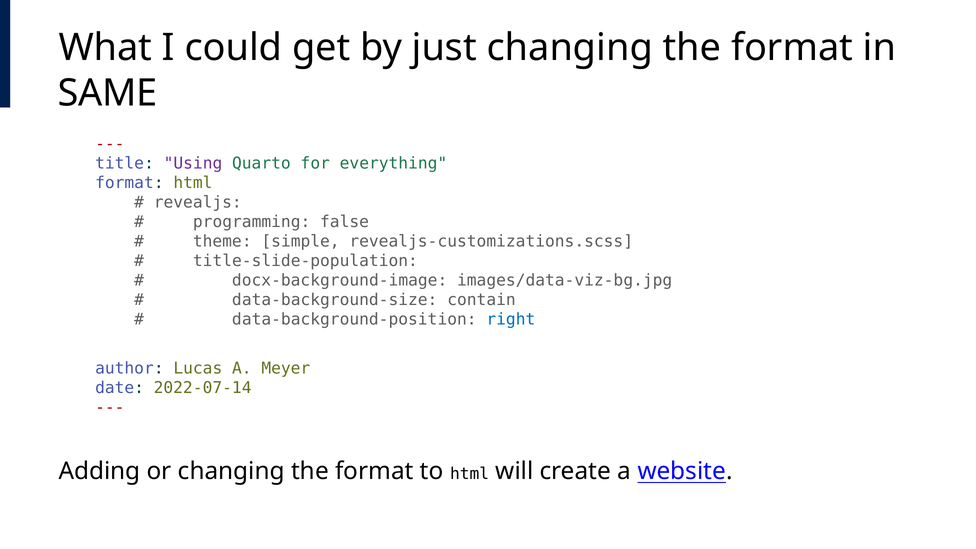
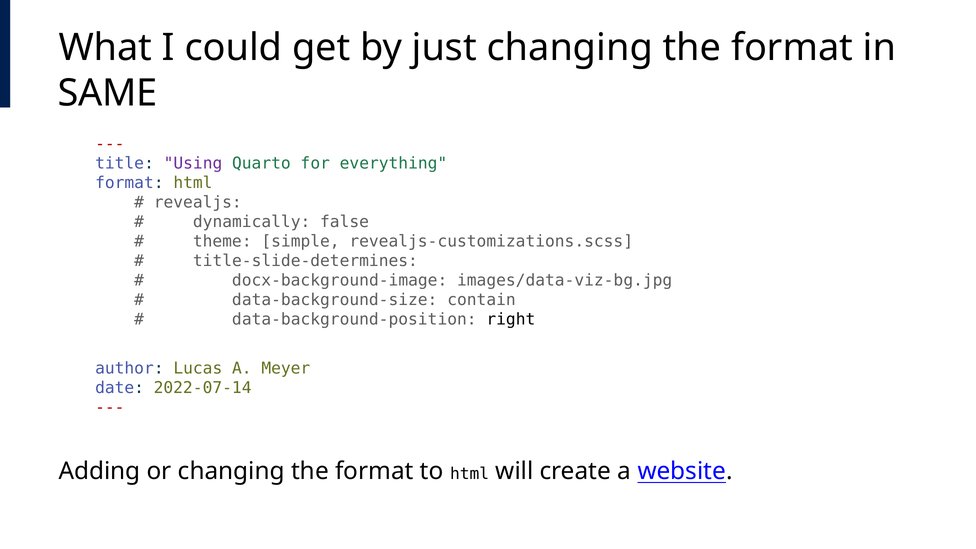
programming: programming -> dynamically (252, 222)
title-slide-population: title-slide-population -> title-slide-determines (305, 261)
right colour: blue -> black (511, 320)
